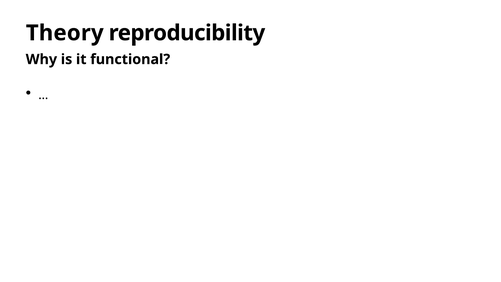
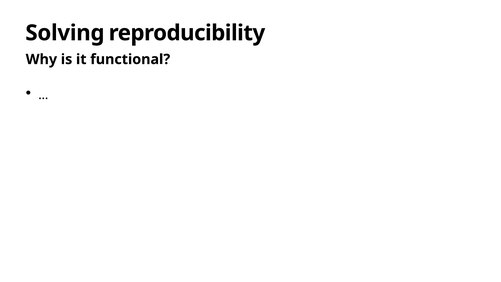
Theory: Theory -> Solving (65, 33)
